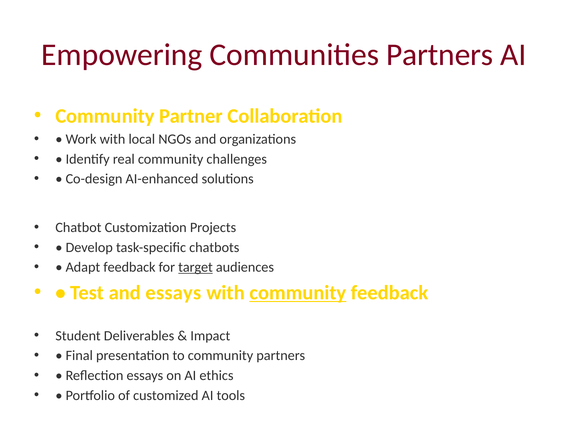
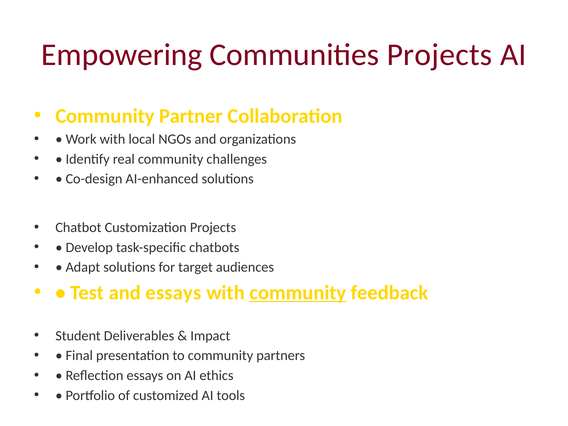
Communities Partners: Partners -> Projects (439, 55)
Adapt feedback: feedback -> solutions (129, 267)
target underline: present -> none (195, 267)
